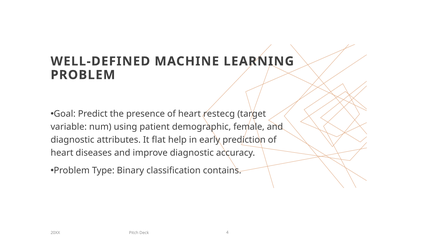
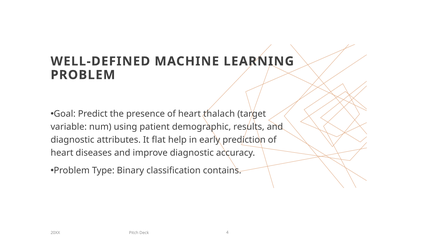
restecg: restecg -> thalach (219, 114)
female: female -> results (249, 127)
